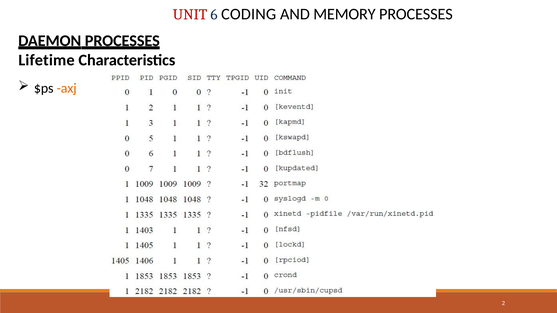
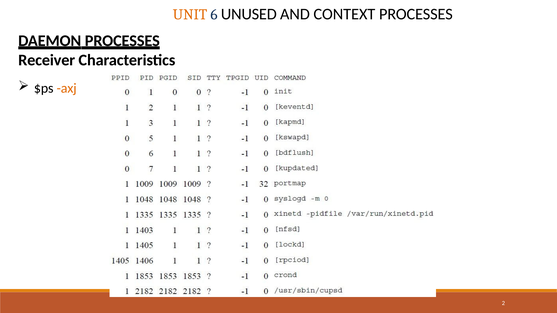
UNIT colour: red -> orange (190, 15)
CODING: CODING -> UNUSED (249, 14)
MEMORY: MEMORY -> CONTEXT (344, 14)
Lifetime: Lifetime -> Receiver (47, 60)
